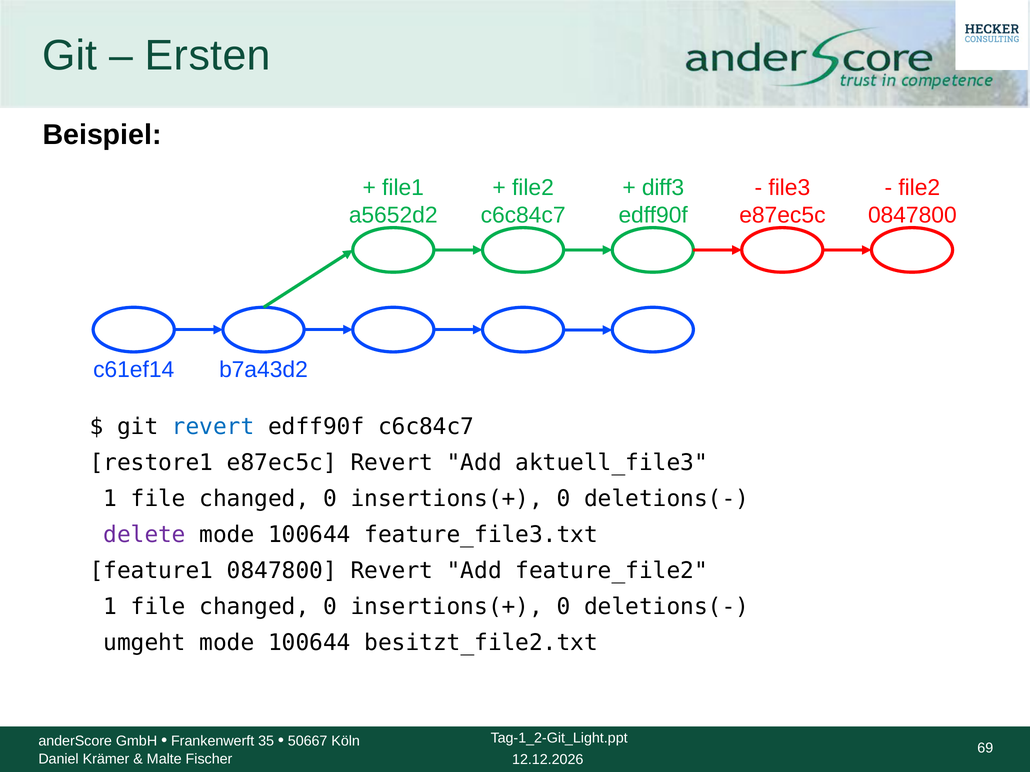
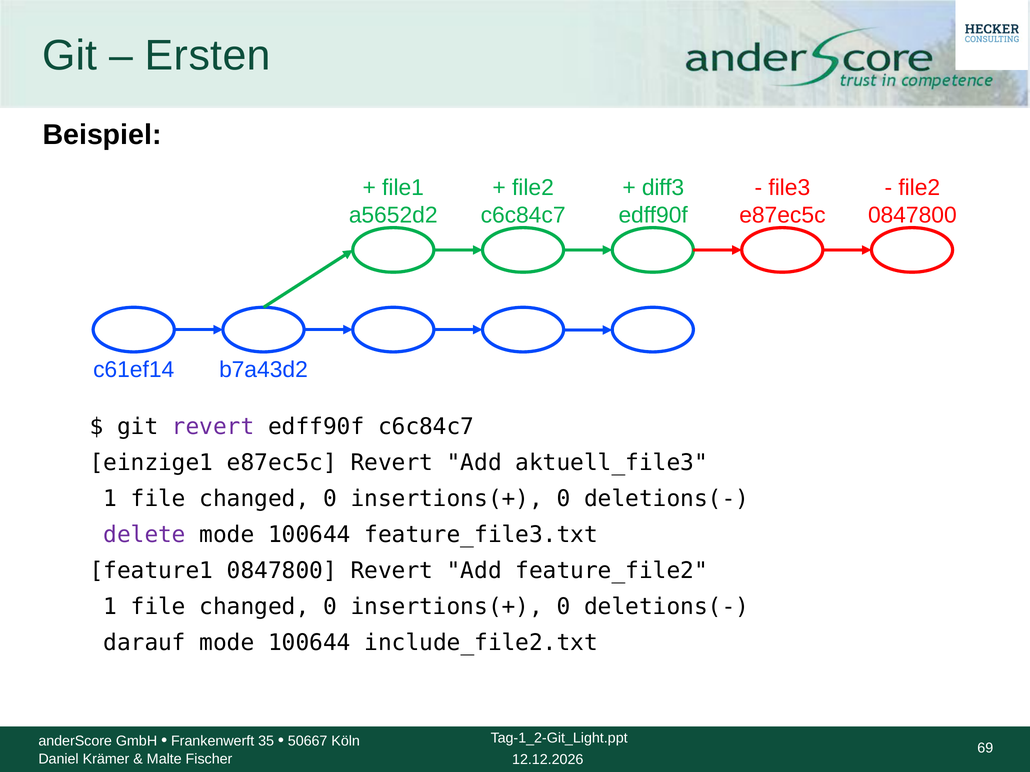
revert colour: blue -> purple (213, 427)
restore1: restore1 -> einzige1 (151, 463)
umgeht: umgeht -> darauf (145, 643)
besitzt_file2.txt: besitzt_file2.txt -> include_file2.txt (481, 643)
